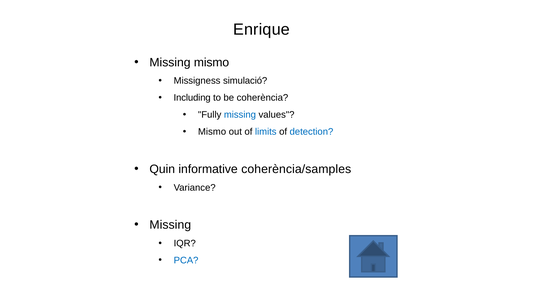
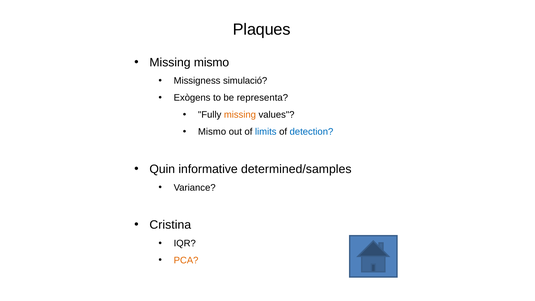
Enrique: Enrique -> Plaques (262, 30)
Including: Including -> Exògens (192, 98)
coherència: coherència -> representa (262, 98)
missing colour: blue -> orange (240, 115)
coherència/samples: coherència/samples -> determined/samples (296, 169)
Missing: Missing -> Cristina (170, 225)
PCA colour: blue -> orange (186, 260)
